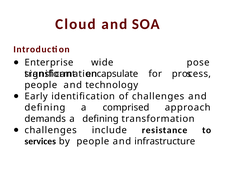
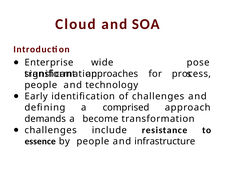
encapsulate: encapsulate -> approaches (112, 74)
a defining: defining -> become (100, 119)
services: services -> essence (40, 141)
